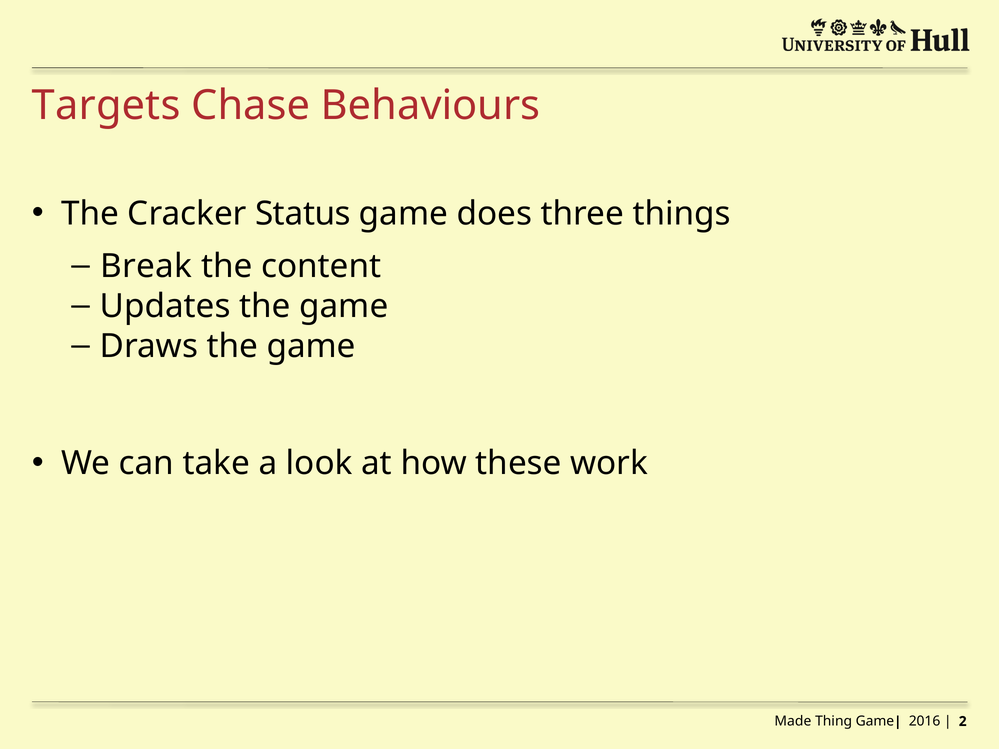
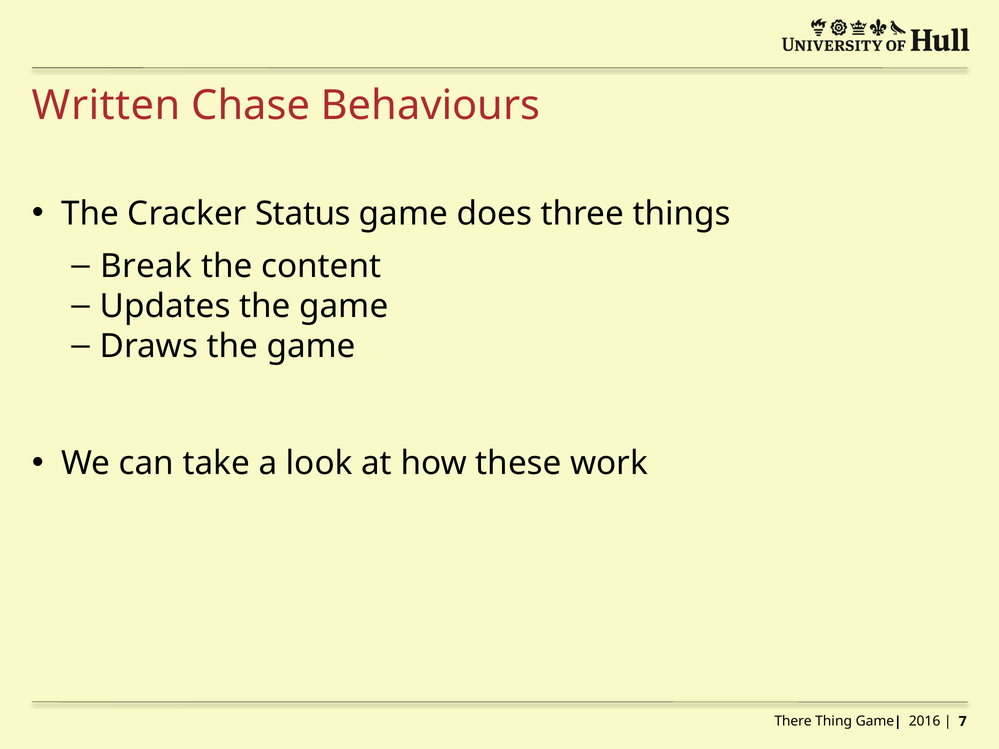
Targets: Targets -> Written (106, 106)
Made: Made -> There (793, 722)
2: 2 -> 7 (963, 722)
